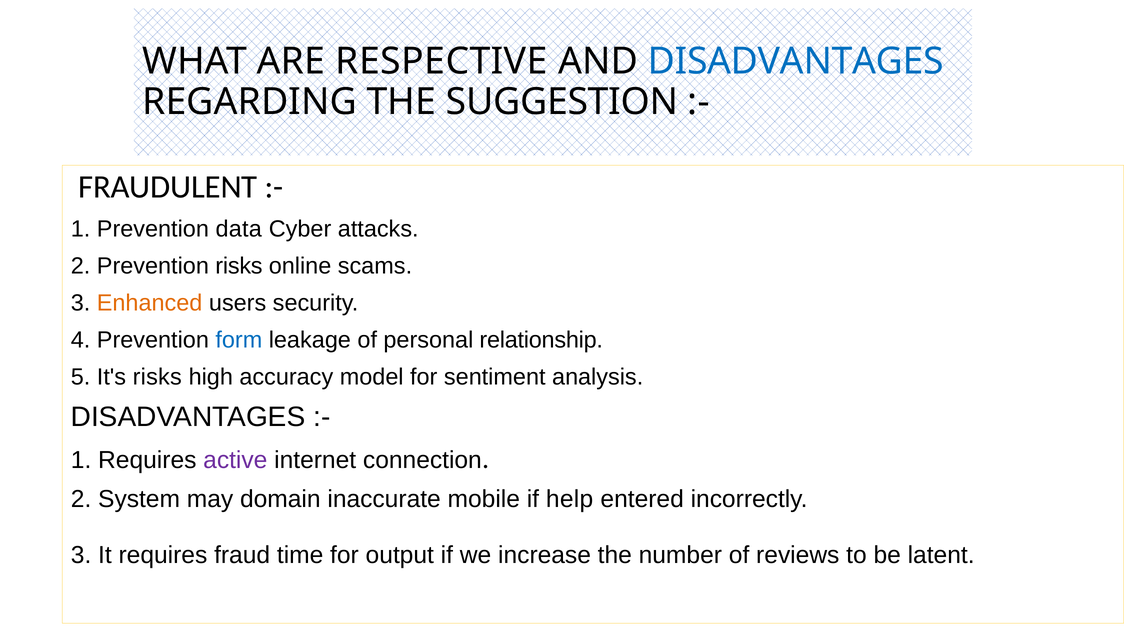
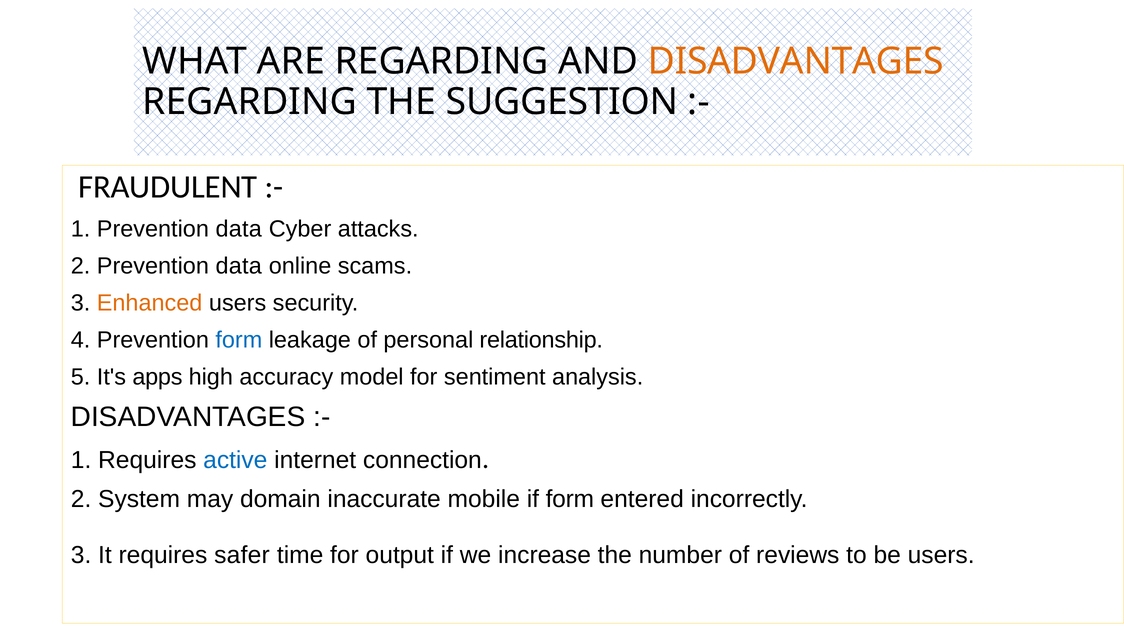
ARE RESPECTIVE: RESPECTIVE -> REGARDING (442, 62)
DISADVANTAGES colour: blue -> orange (796, 62)
2 Prevention risks: risks -> data (239, 266)
It's risks: risks -> apps (157, 377)
active colour: purple -> blue (235, 460)
if help: help -> form (570, 499)
fraud: fraud -> safer (242, 555)
be latent: latent -> users (941, 555)
